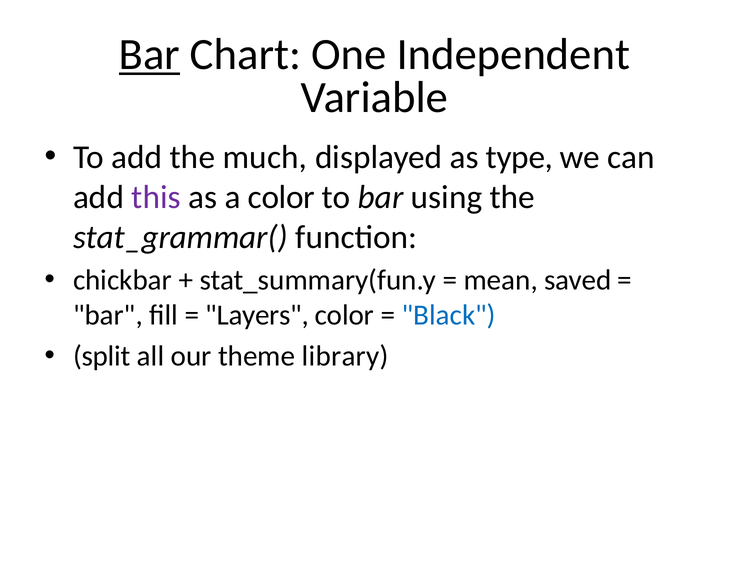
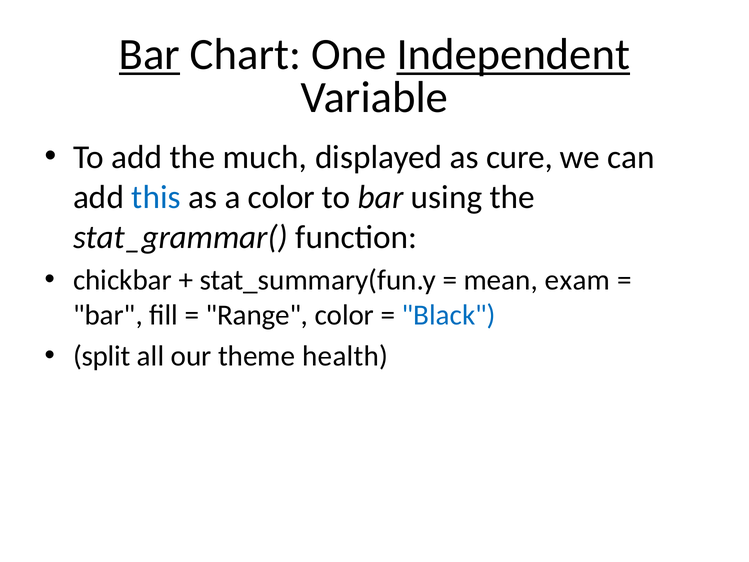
Independent underline: none -> present (513, 55)
type: type -> cure (519, 157)
this colour: purple -> blue (156, 197)
saved: saved -> exam (577, 280)
Layers: Layers -> Range (257, 315)
library: library -> health (345, 356)
